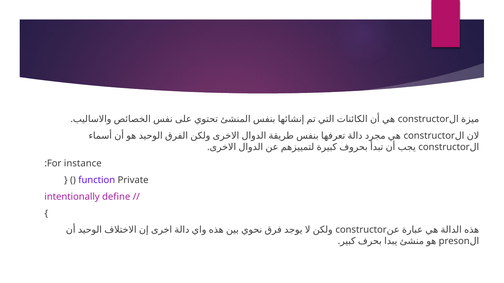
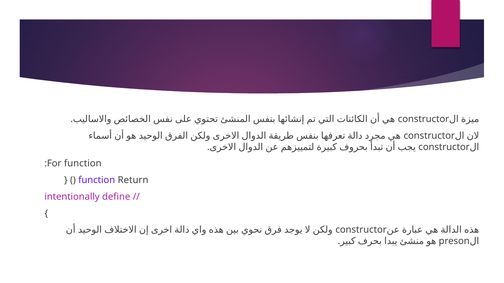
For instance: instance -> function (83, 164)
Private: Private -> Return (133, 180)
